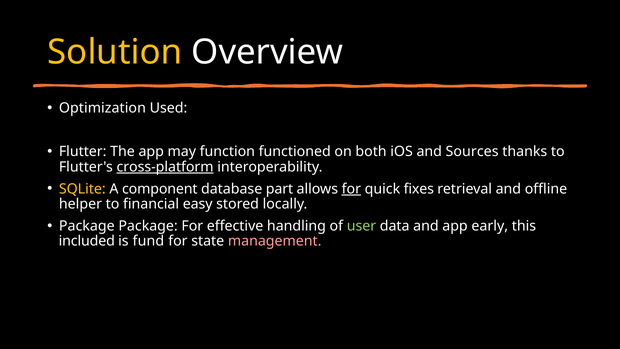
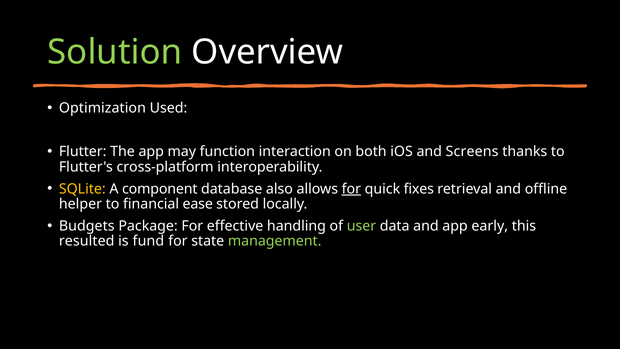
Solution colour: yellow -> light green (115, 52)
functioned: functioned -> interaction (295, 152)
Sources: Sources -> Screens (472, 152)
cross-platform underline: present -> none (165, 167)
part: part -> also (279, 189)
easy: easy -> ease (198, 204)
Package: Package -> Budgets (87, 226)
included: included -> resulted (87, 241)
management colour: pink -> light green (275, 241)
